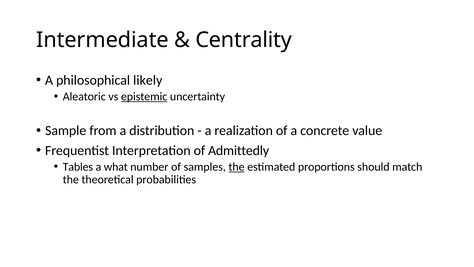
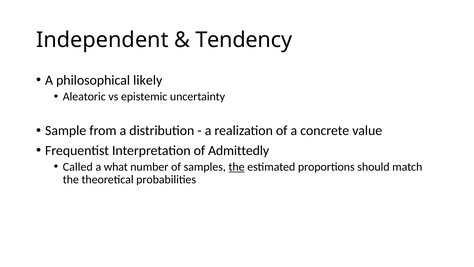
Intermediate: Intermediate -> Independent (102, 40)
Centrality: Centrality -> Tendency (244, 40)
epistemic underline: present -> none (144, 96)
Tables: Tables -> Called (78, 167)
